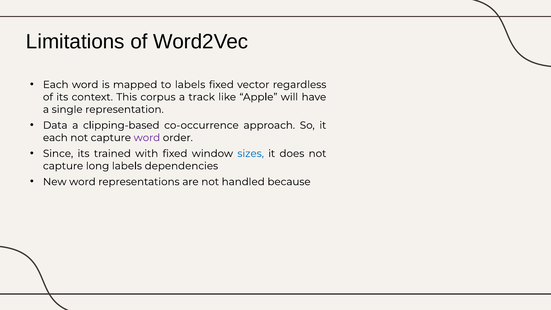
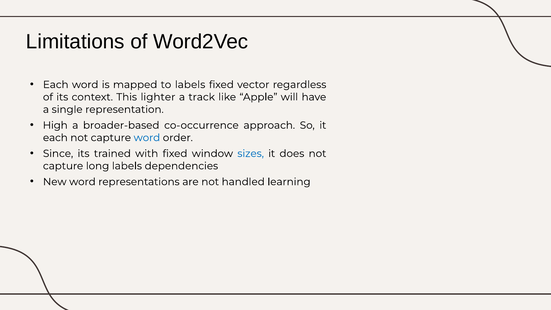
corpus: corpus -> lighter (158, 97)
Data: Data -> High (55, 125)
clipping-based: clipping-based -> broader-based (121, 125)
word colour: purple -> blue (147, 138)
because: because -> learning (289, 182)
